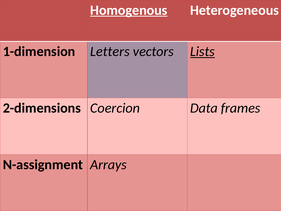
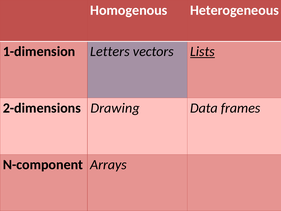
Homogenous underline: present -> none (129, 10)
Coercion: Coercion -> Drawing (115, 108)
N-assignment: N-assignment -> N-component (43, 164)
